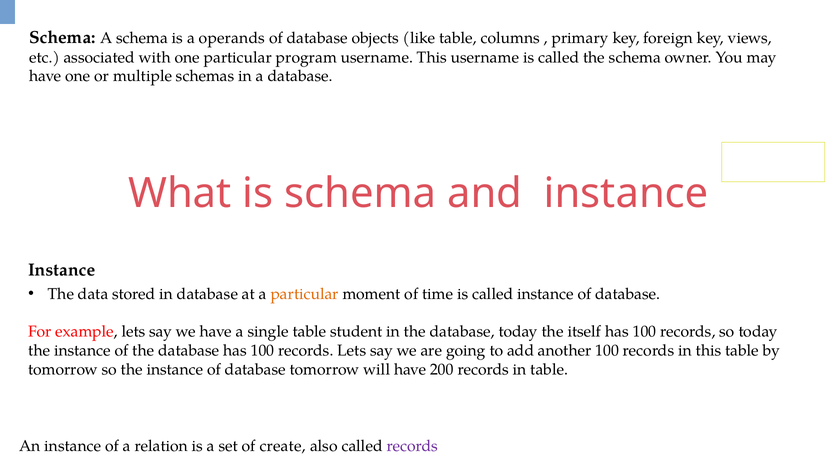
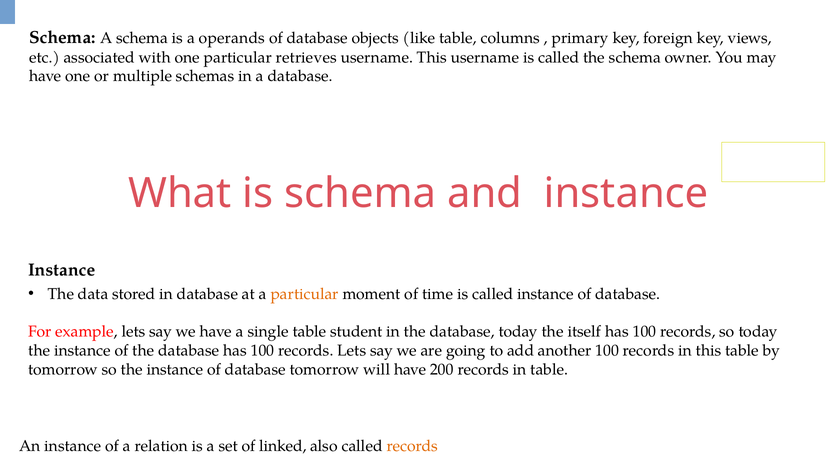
program: program -> retrieves (306, 57)
create: create -> linked (283, 446)
records colour: purple -> orange (412, 446)
